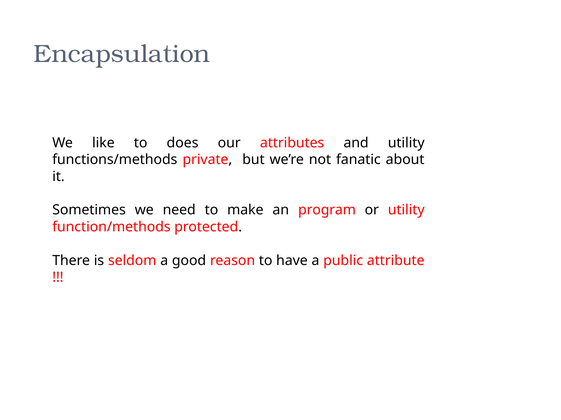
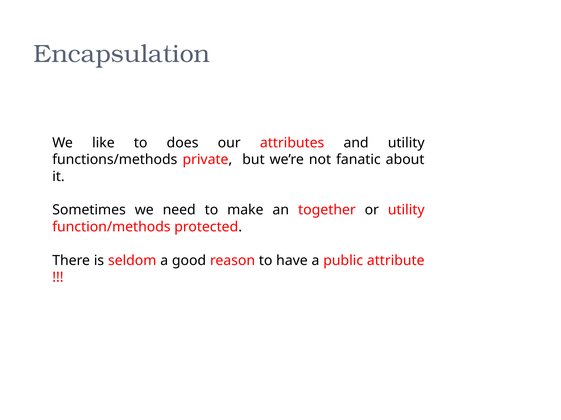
program: program -> together (327, 210)
